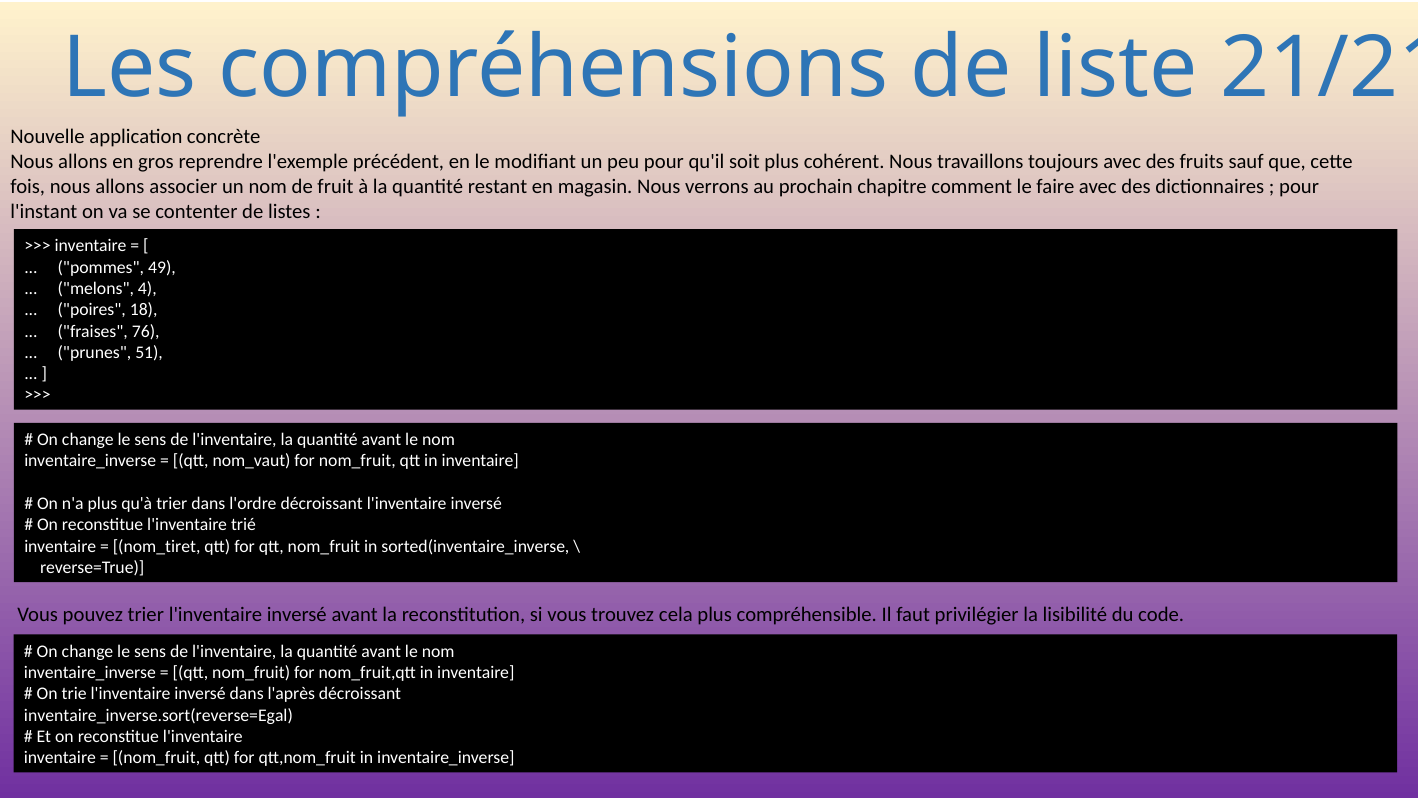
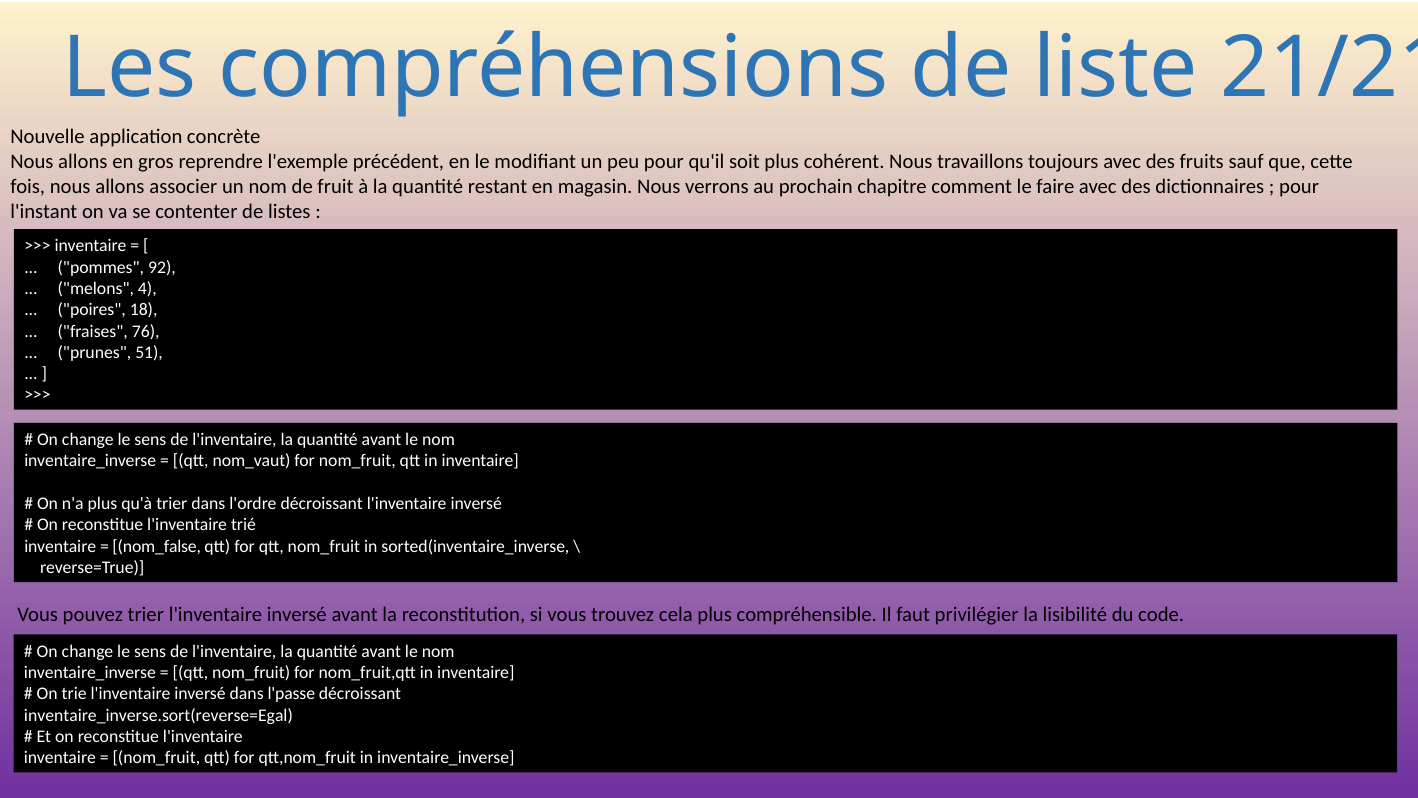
49: 49 -> 92 (162, 267)
nom_tiret: nom_tiret -> nom_false (157, 546)
l'après: l'après -> l'passe (291, 694)
